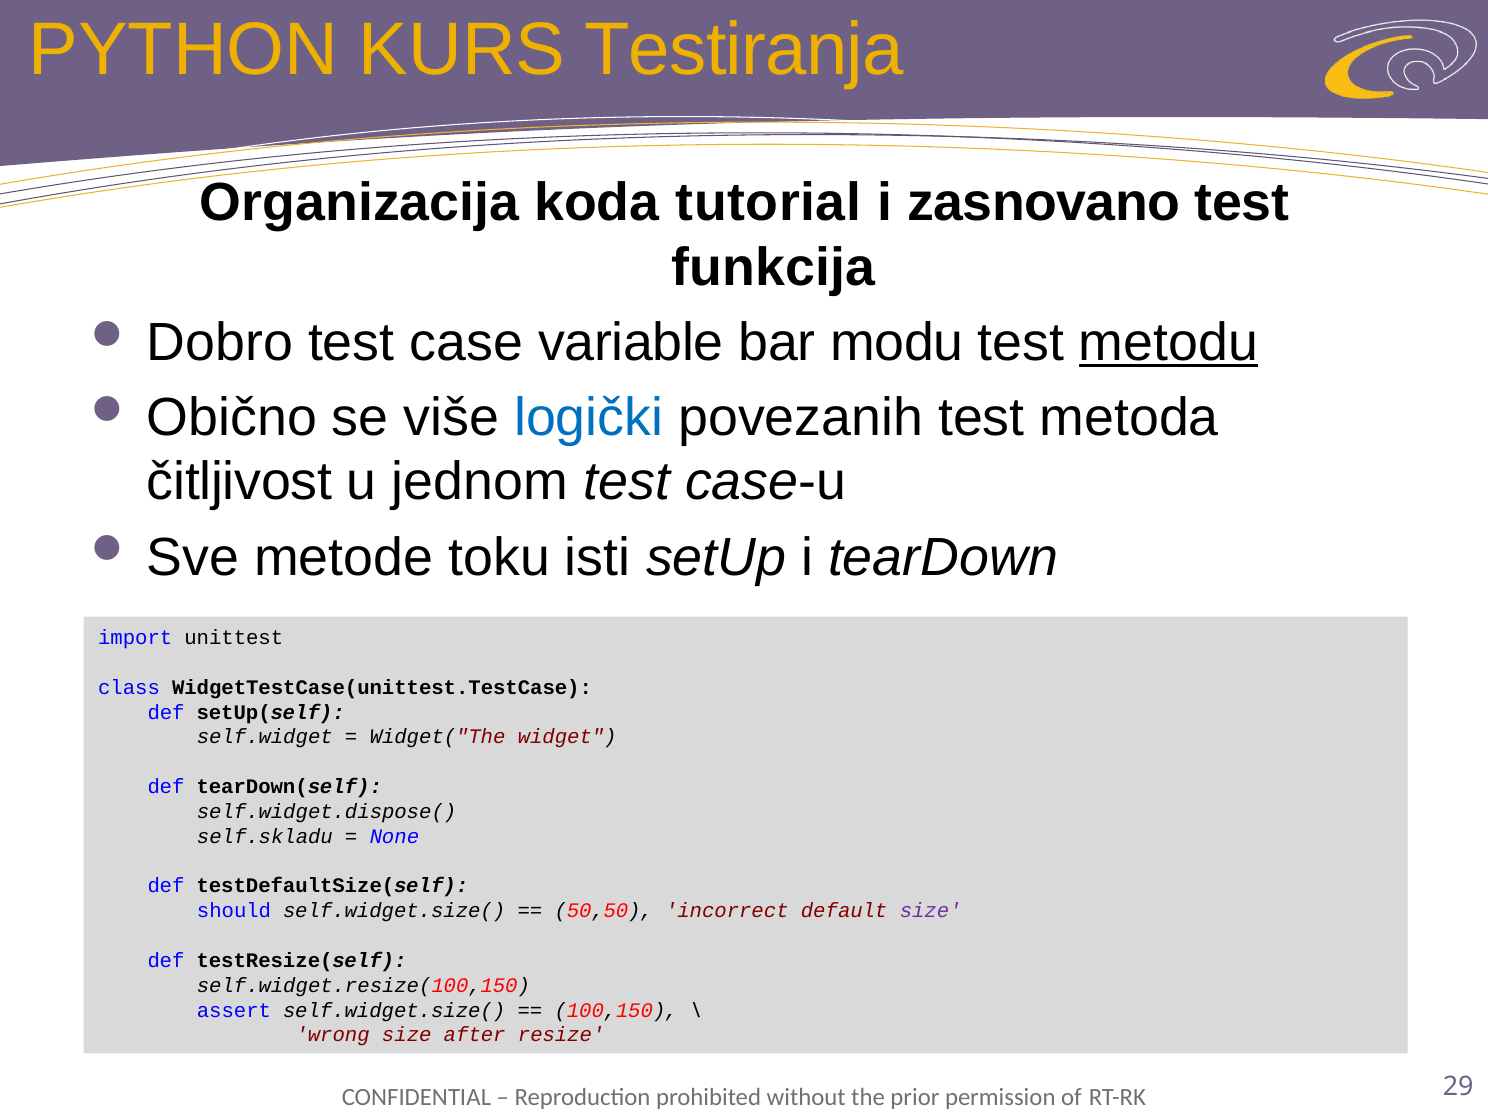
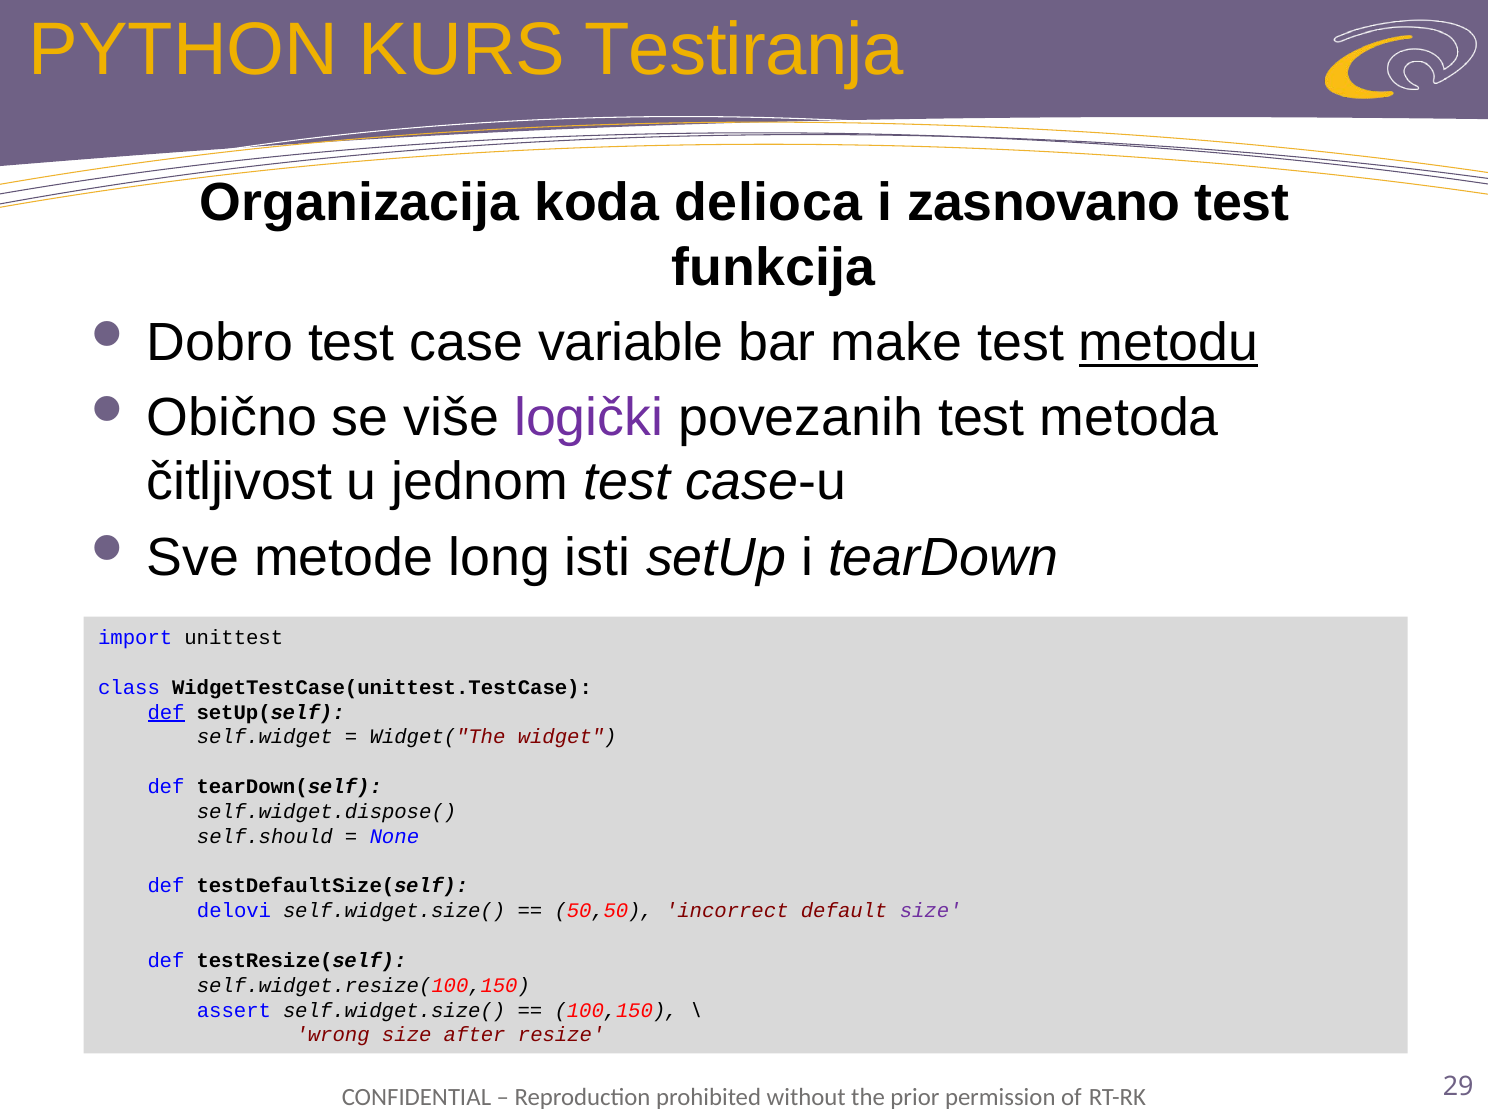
tutorial: tutorial -> delioca (768, 203)
modu: modu -> make (897, 343)
logički colour: blue -> purple (589, 418)
toku: toku -> long (499, 557)
def underline: none -> present (166, 712)
self.skladu: self.skladu -> self.should (265, 836)
should: should -> delovi (234, 911)
